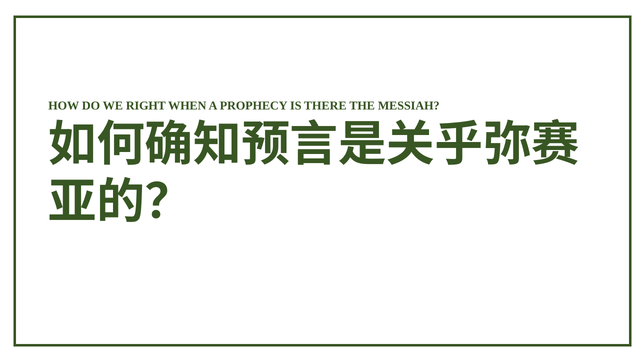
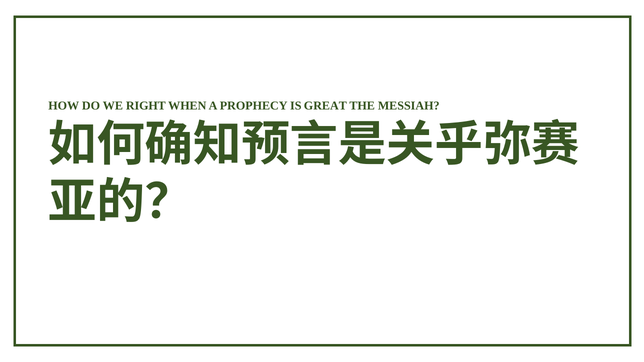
THERE: THERE -> GREAT (325, 106)
